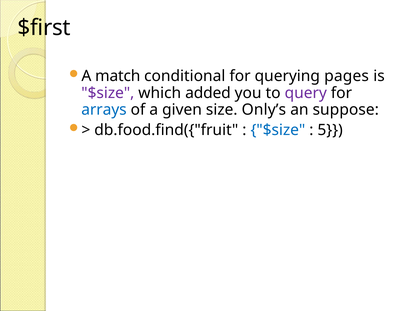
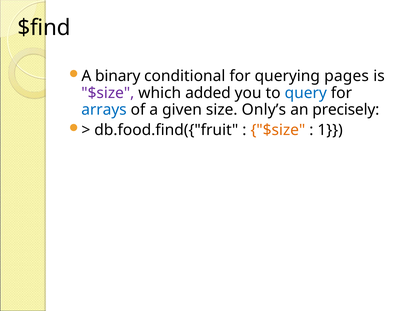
$first: $first -> $find (44, 28)
match: match -> binary (118, 76)
query colour: purple -> blue (306, 93)
suppose: suppose -> precisely (346, 110)
$size colour: blue -> orange (278, 130)
5: 5 -> 1 (330, 130)
